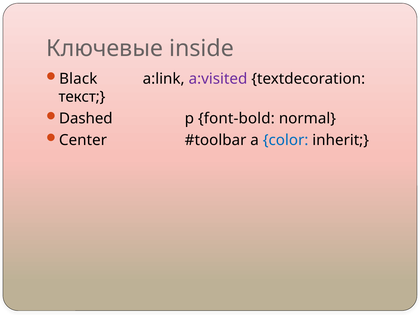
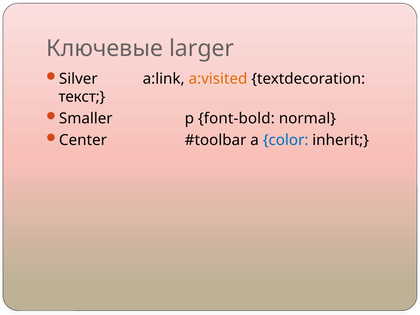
inside: inside -> larger (202, 49)
Black: Black -> Silver (78, 79)
a:visited colour: purple -> orange (218, 79)
Dashed: Dashed -> Smaller (86, 118)
